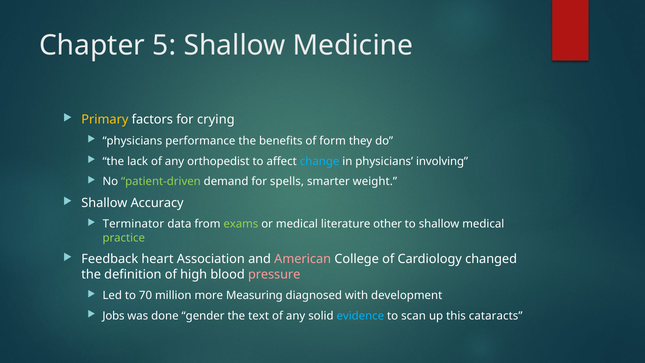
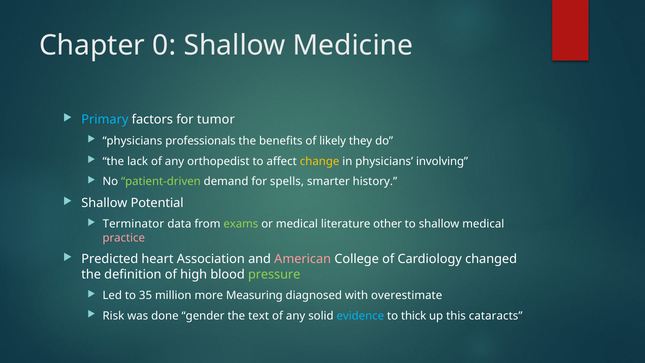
5: 5 -> 0 (164, 45)
Primary colour: yellow -> light blue (105, 120)
crying: crying -> tumor (216, 120)
performance: performance -> professionals (200, 141)
form: form -> likely (333, 141)
change colour: light blue -> yellow (320, 161)
weight: weight -> history (375, 182)
Accuracy: Accuracy -> Potential (157, 203)
practice colour: light green -> pink (124, 238)
Feedback: Feedback -> Predicted (110, 259)
pressure colour: pink -> light green (274, 274)
70: 70 -> 35 (145, 296)
development: development -> overestimate (407, 296)
Jobs: Jobs -> Risk (113, 316)
scan: scan -> thick (414, 316)
